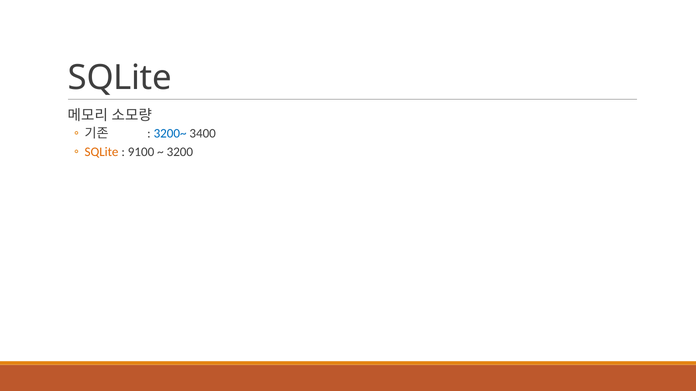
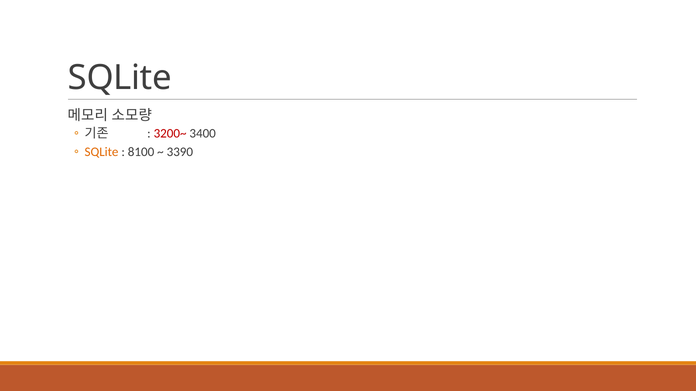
3200~ colour: blue -> red (170, 134)
9100: 9100 -> 8100 (141, 152)
3200: 3200 -> 3390 (180, 152)
